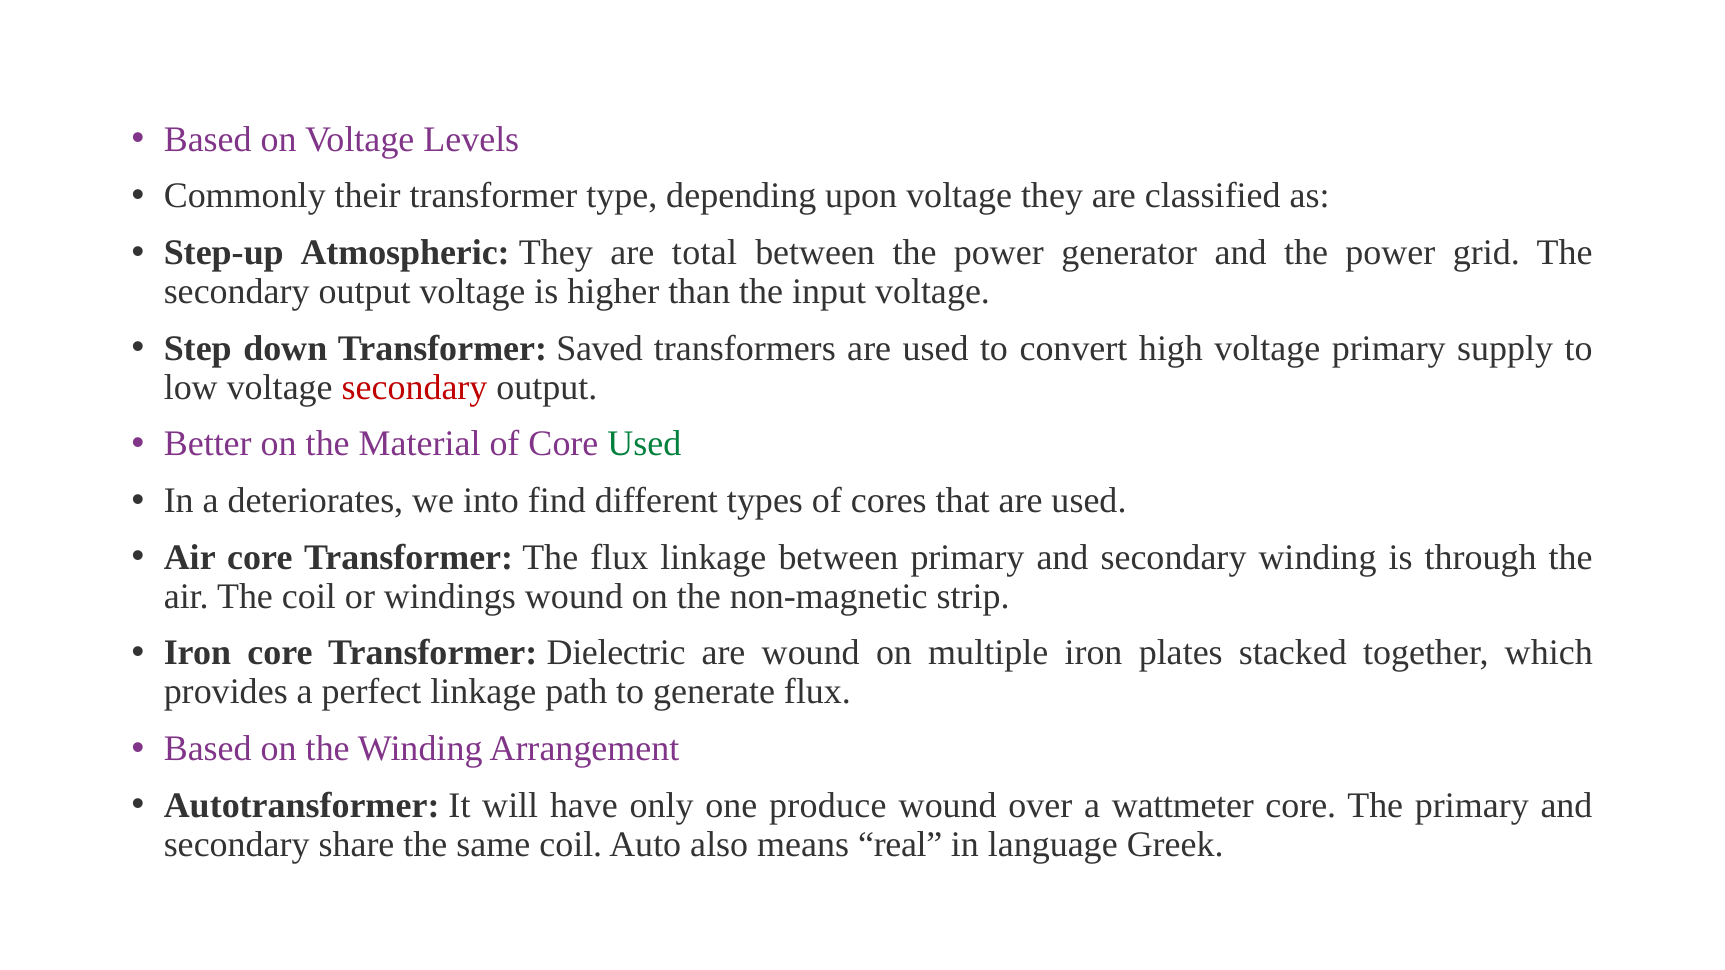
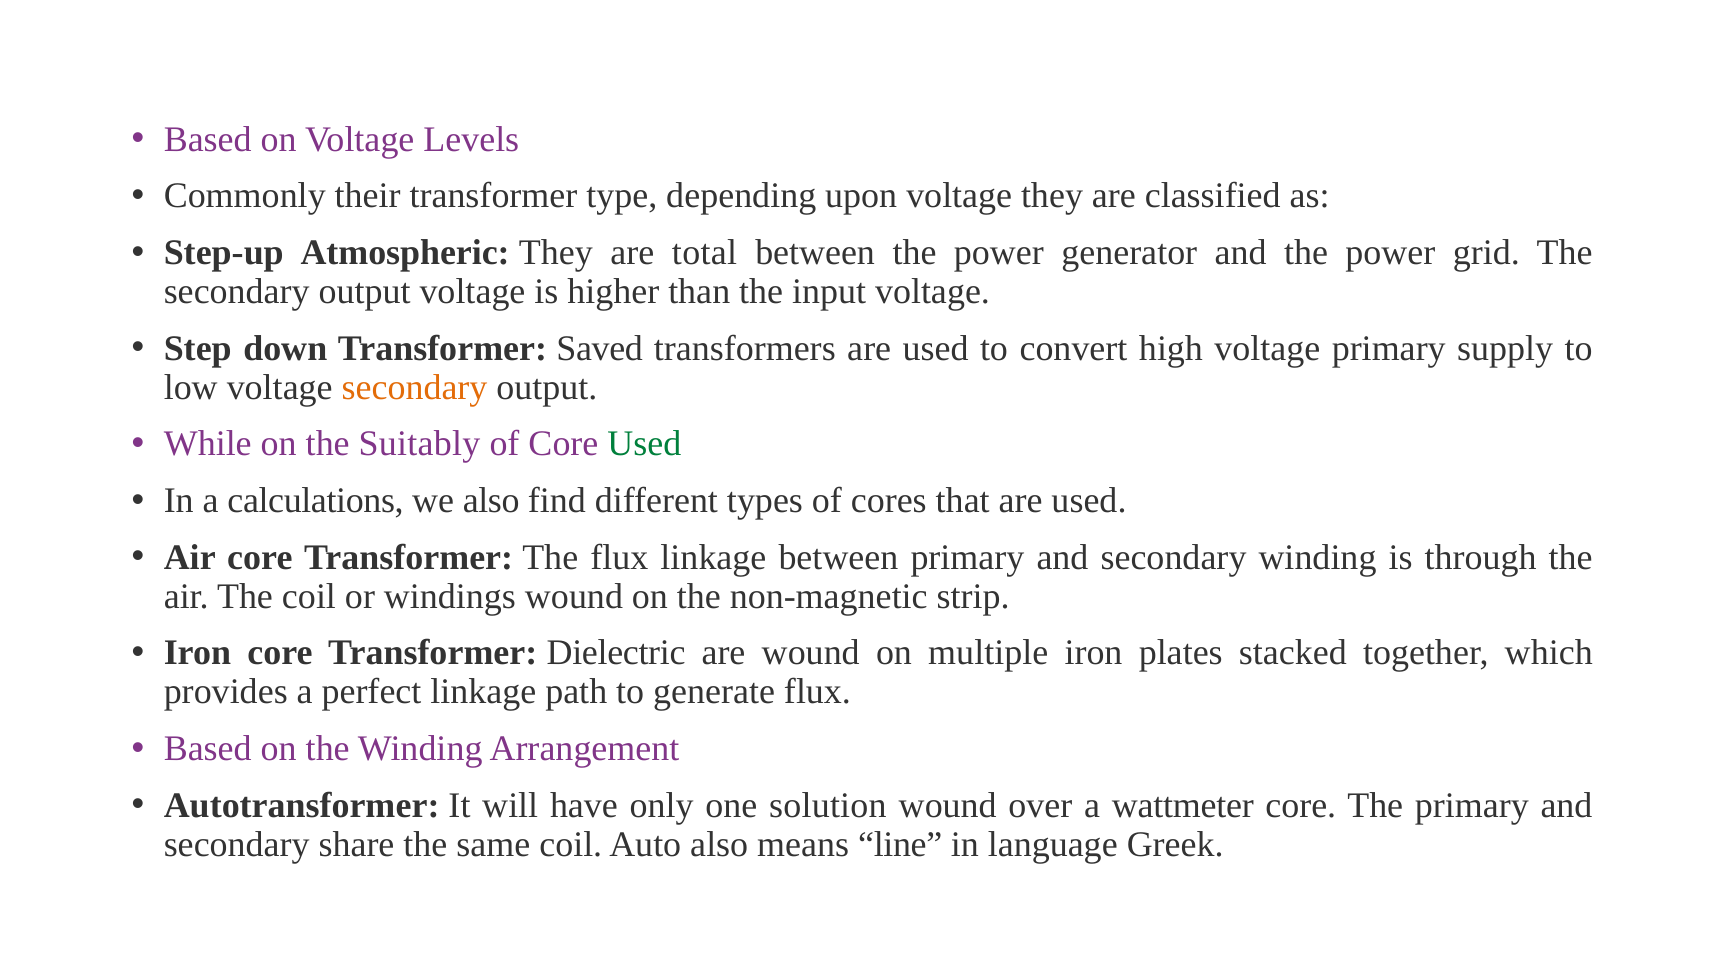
secondary colour: red -> orange (415, 387)
Better: Better -> While (208, 444)
Material: Material -> Suitably (419, 444)
deteriorates: deteriorates -> calculations (316, 501)
we into: into -> also (491, 501)
produce: produce -> solution (828, 806)
real: real -> line (900, 844)
